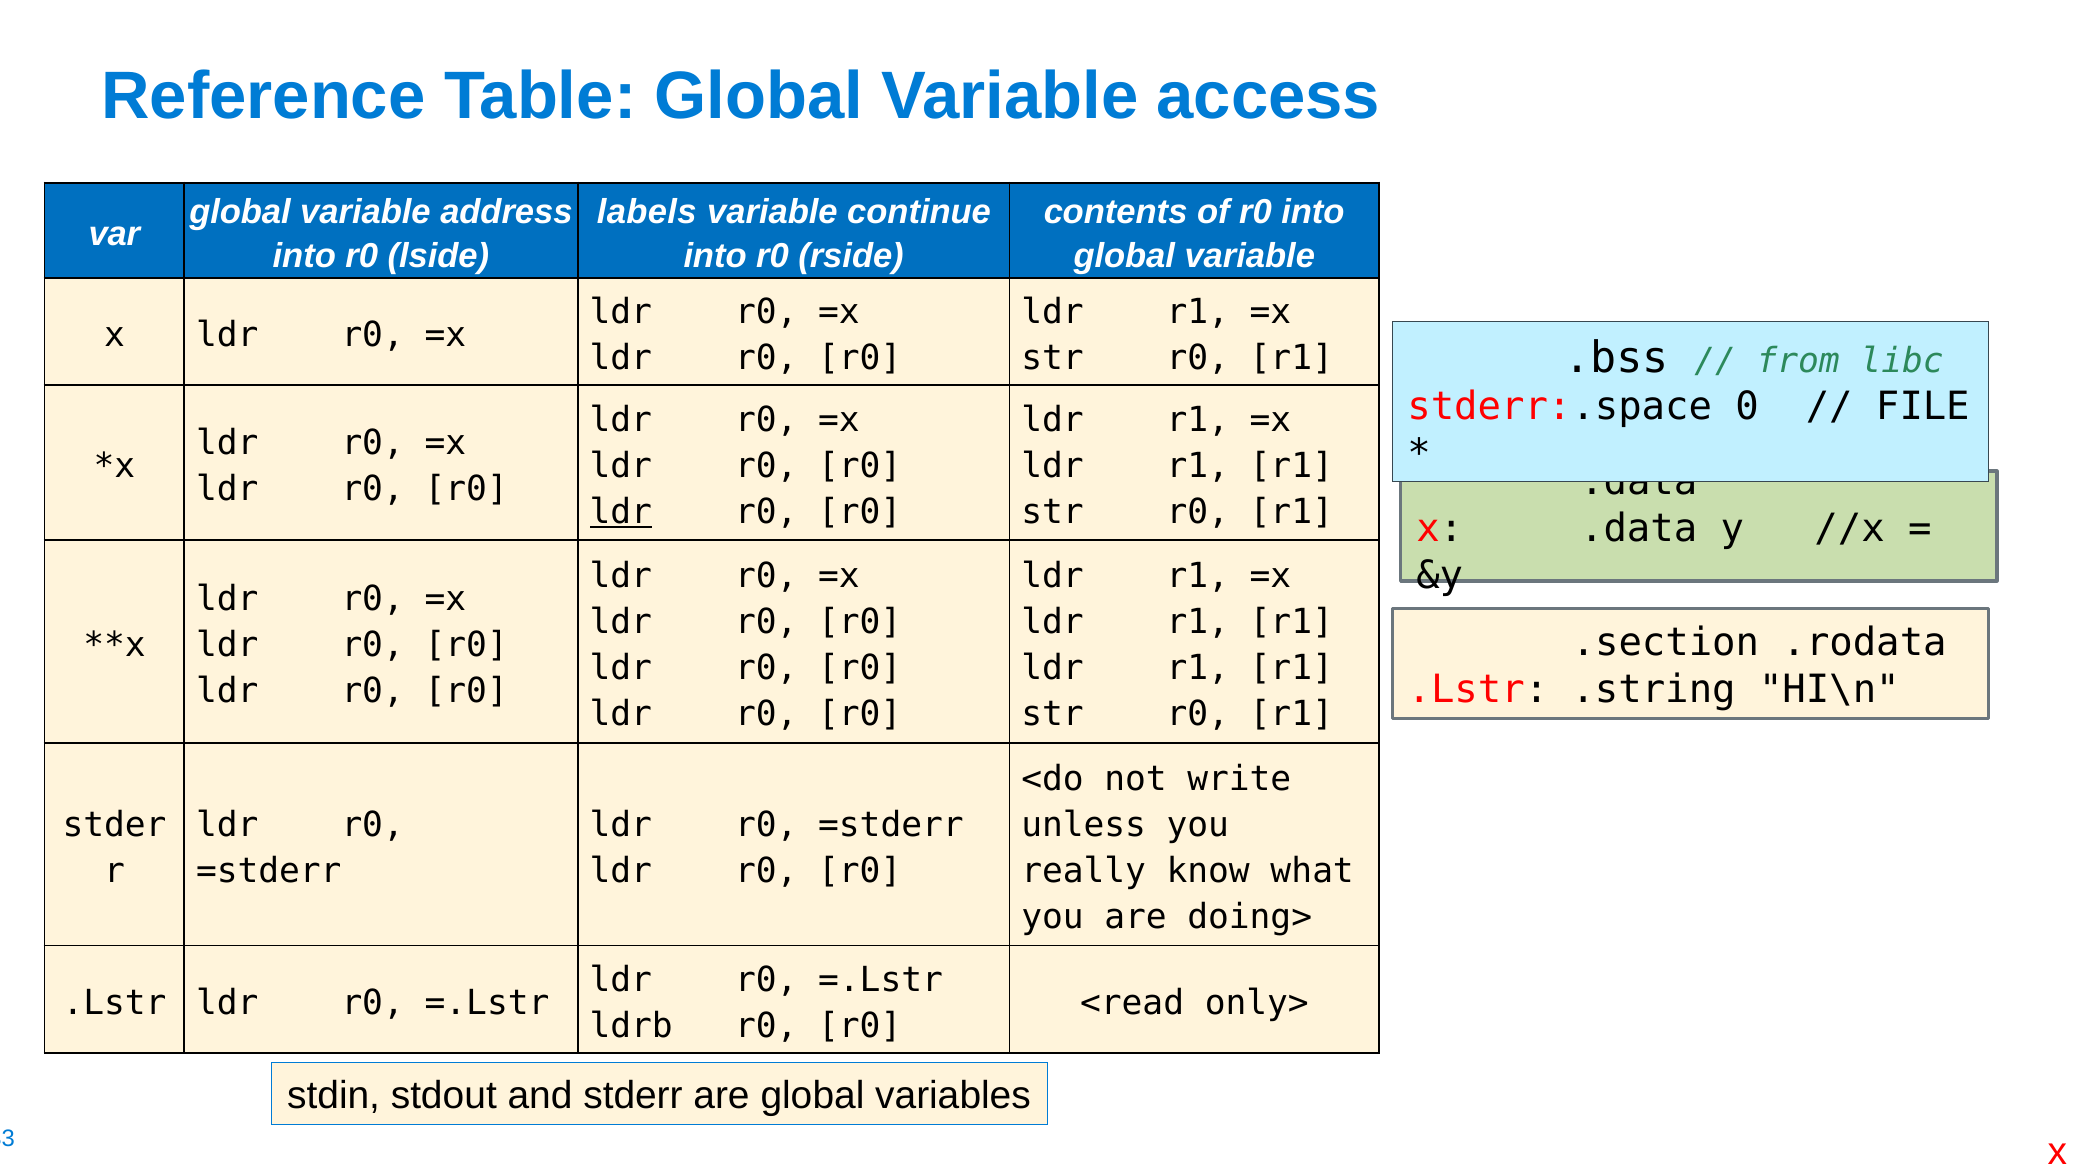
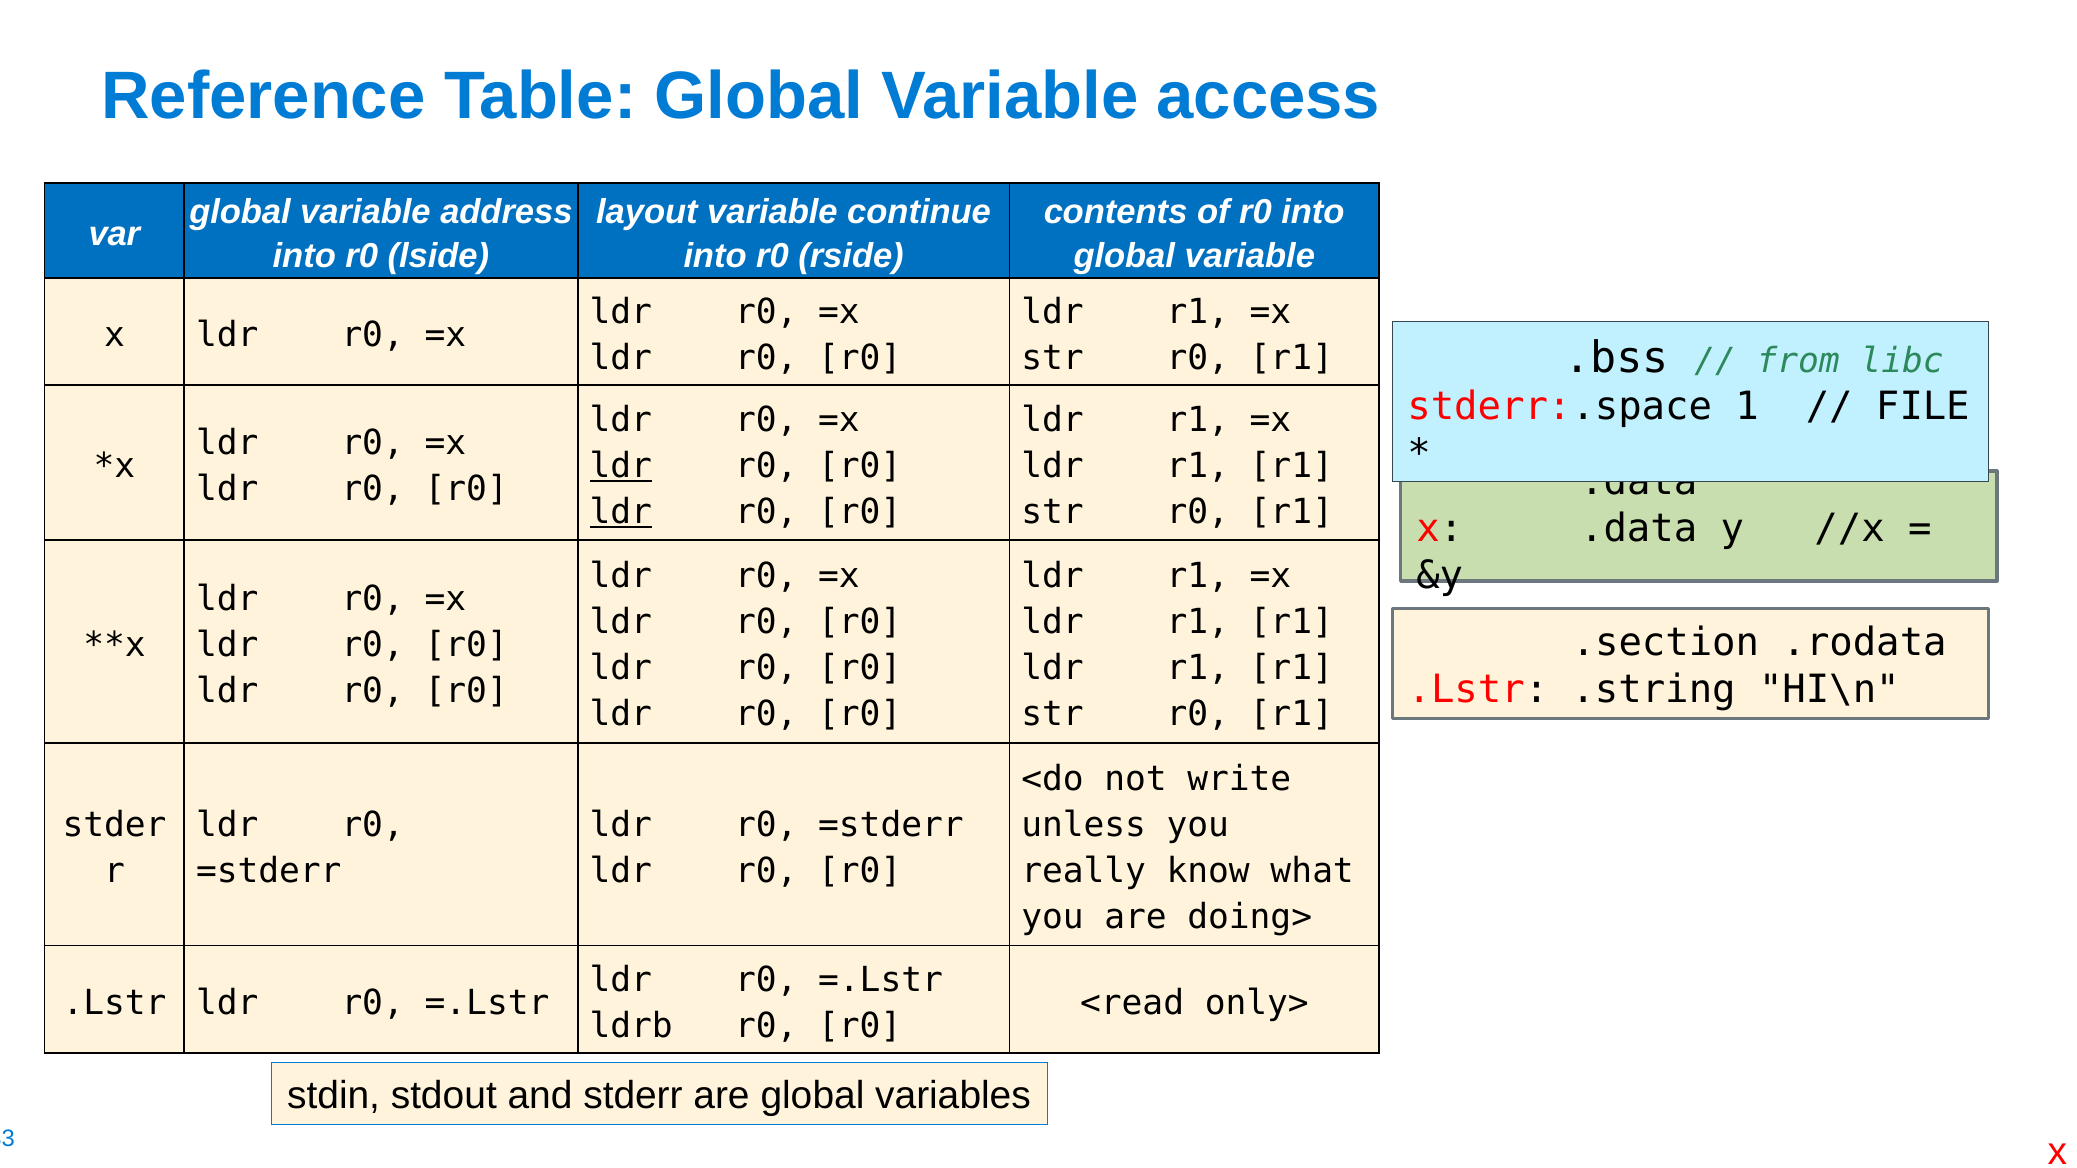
labels: labels -> layout (647, 212)
0: 0 -> 1 (1747, 407)
ldr underline: none -> present (621, 466)
